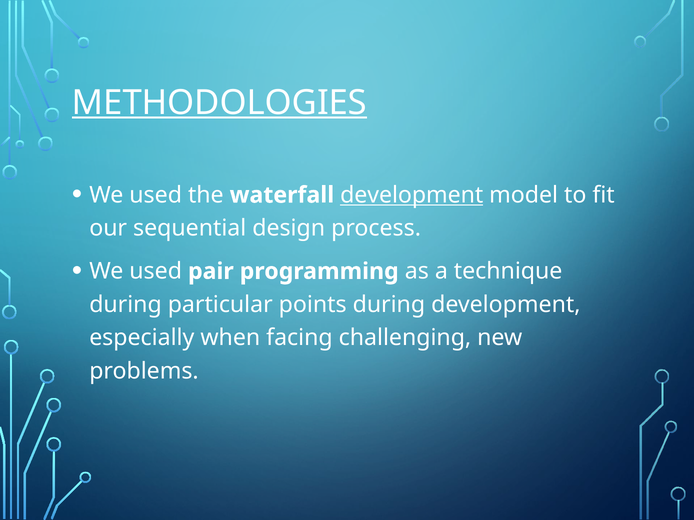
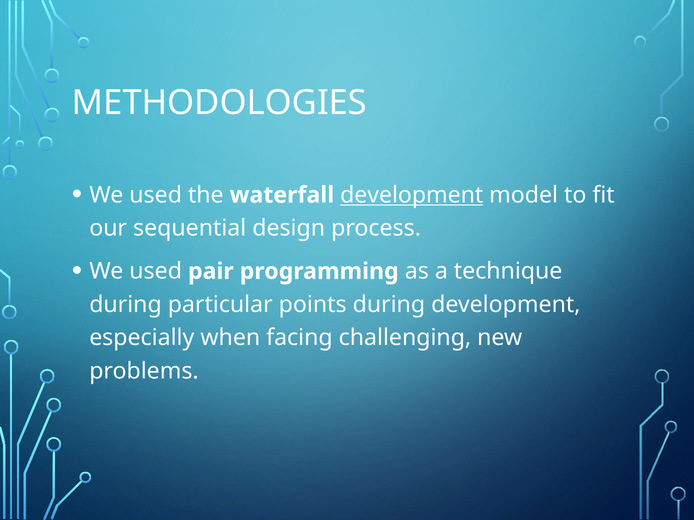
METHODOLOGIES underline: present -> none (219, 103)
